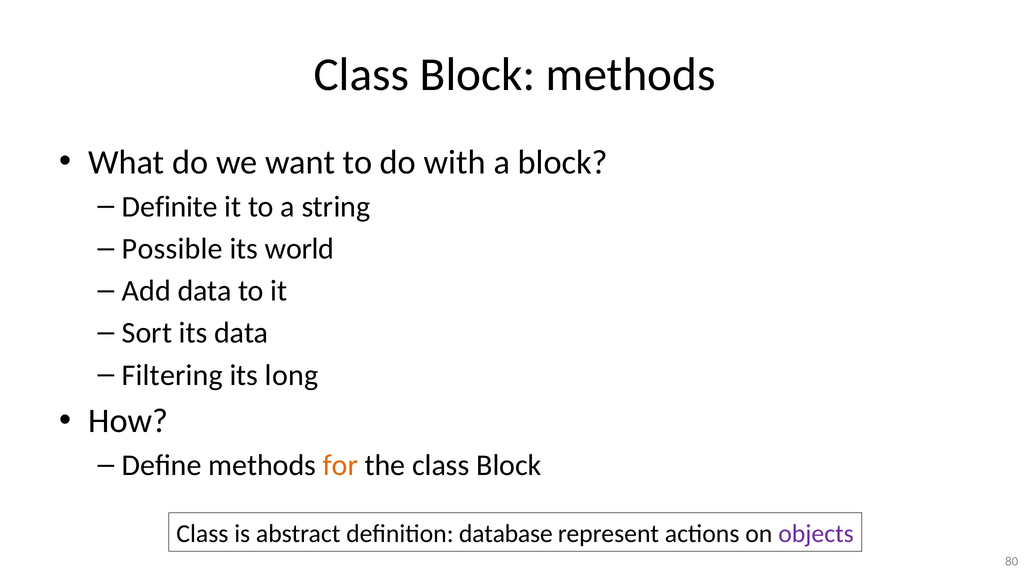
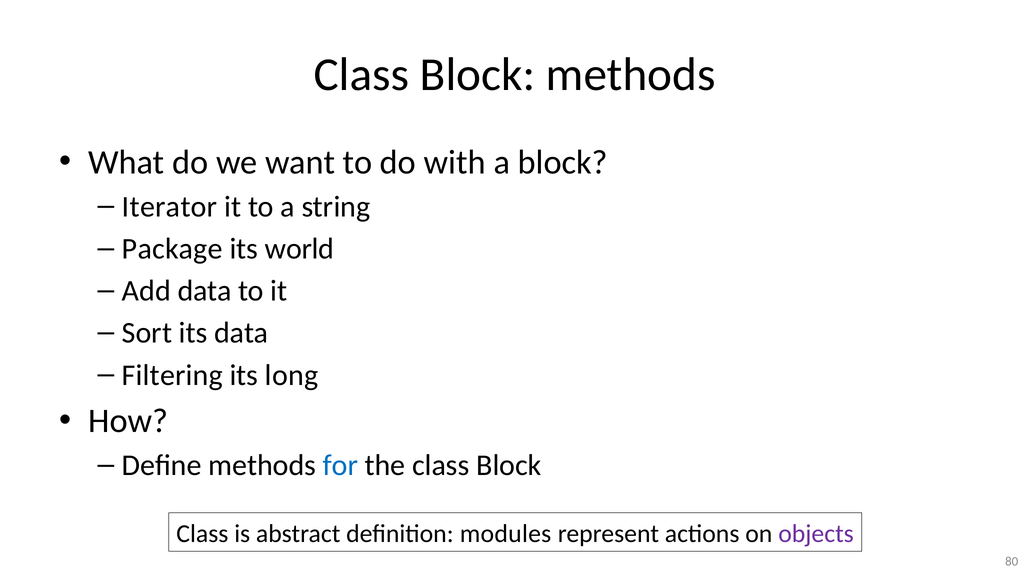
Definite: Definite -> Iterator (170, 206)
Possible: Possible -> Package (172, 249)
for colour: orange -> blue (340, 465)
database: database -> modules (506, 533)
